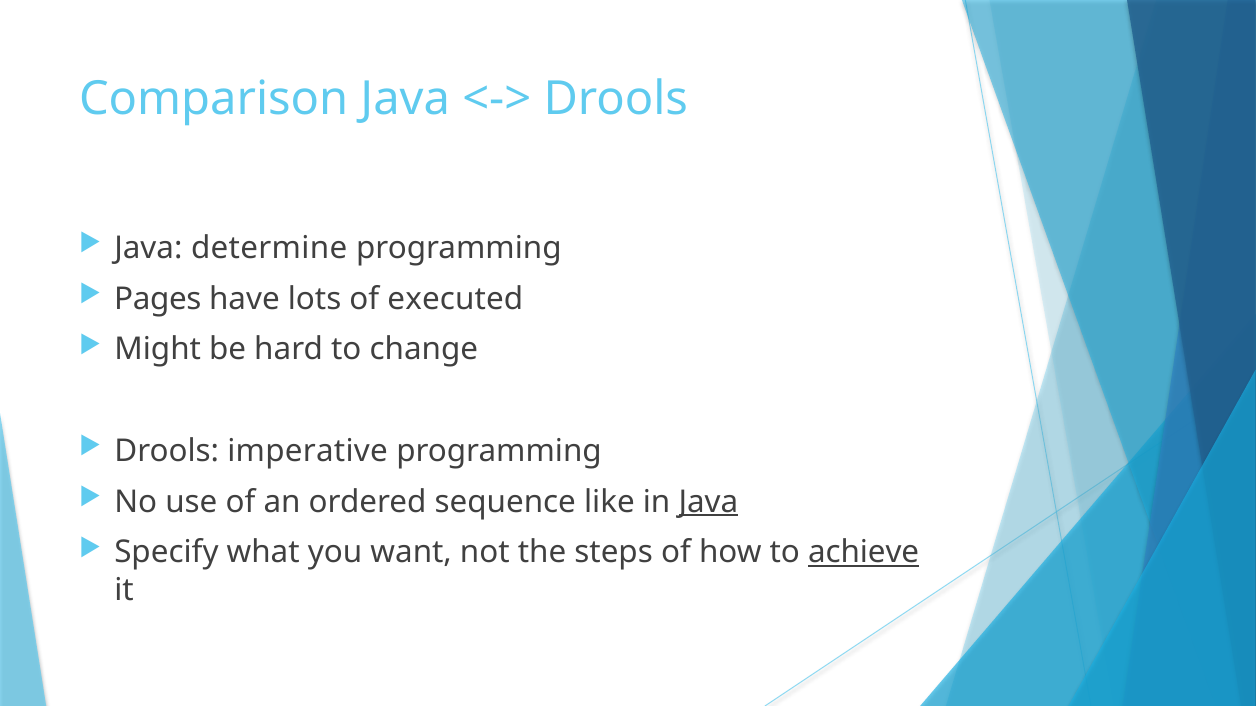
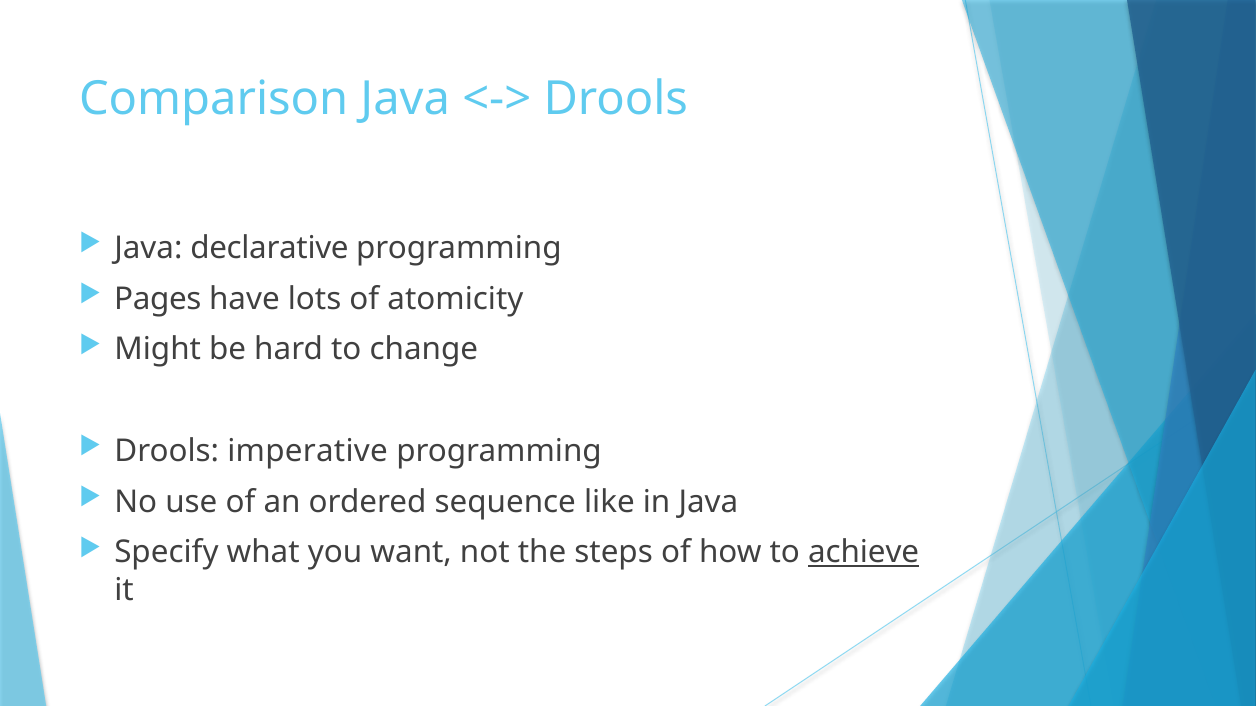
determine: determine -> declarative (269, 248)
executed: executed -> atomicity (455, 299)
Java underline: present -> none (708, 502)
